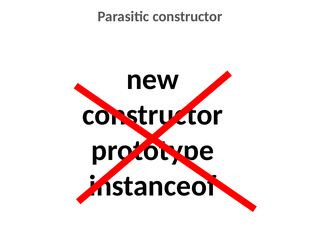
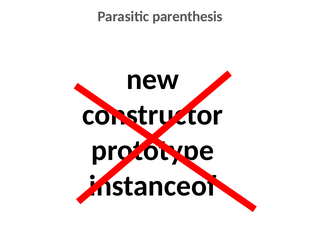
Parasitic constructor: constructor -> parenthesis (187, 17)
